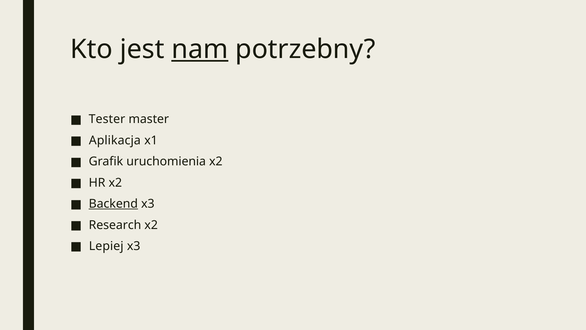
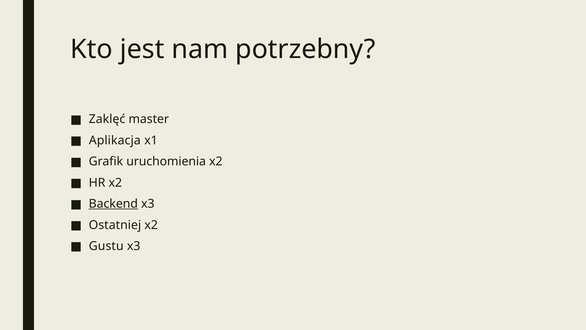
nam underline: present -> none (200, 49)
Tester: Tester -> Zaklęć (107, 119)
Research: Research -> Ostatniej (115, 225)
Lepiej: Lepiej -> Gustu (106, 246)
